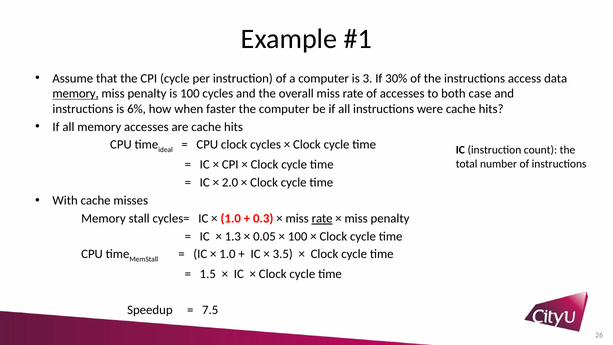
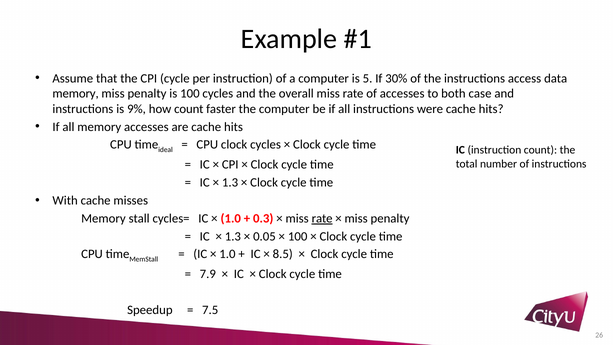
3: 3 -> 5 (368, 78)
memory underline: present -> none (76, 94)
6%: 6% -> 9% (137, 109)
how when: when -> count (189, 109)
2.0: 2.0 -> 1.3 (230, 183)
3.5: 3.5 -> 8.5 (283, 254)
1.5: 1.5 -> 7.9 (208, 274)
